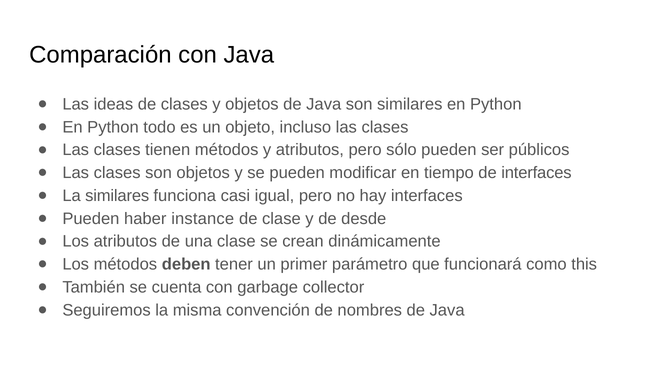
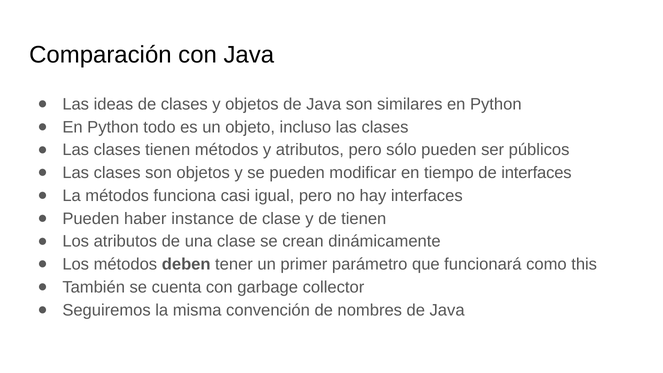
La similares: similares -> métodos (117, 196)
de desde: desde -> tienen (364, 219)
